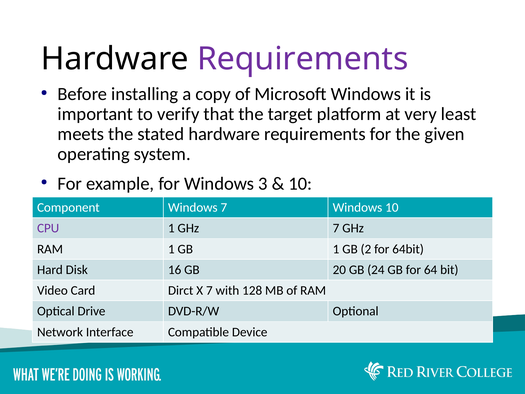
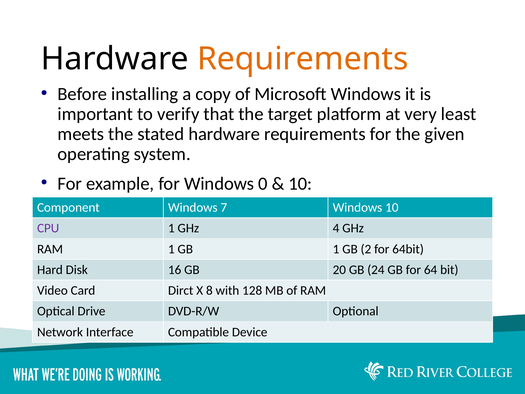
Requirements colour: purple -> orange (303, 59)
3: 3 -> 0 (263, 183)
GHz 7: 7 -> 4 (336, 228)
X 7: 7 -> 8 (209, 290)
